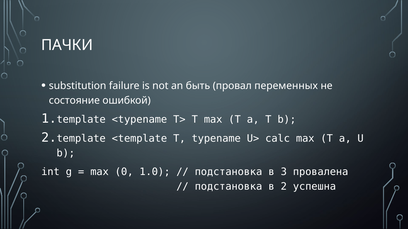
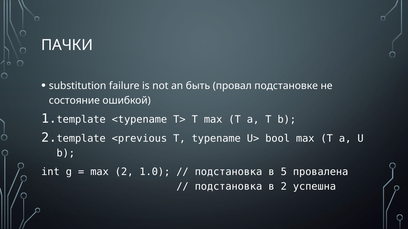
переменных: переменных -> подстановке (286, 86)
<template: <template -> <previous (139, 139)
calc: calc -> bool (278, 139)
max 0: 0 -> 2 (124, 172)
3: 3 -> 5 (284, 172)
